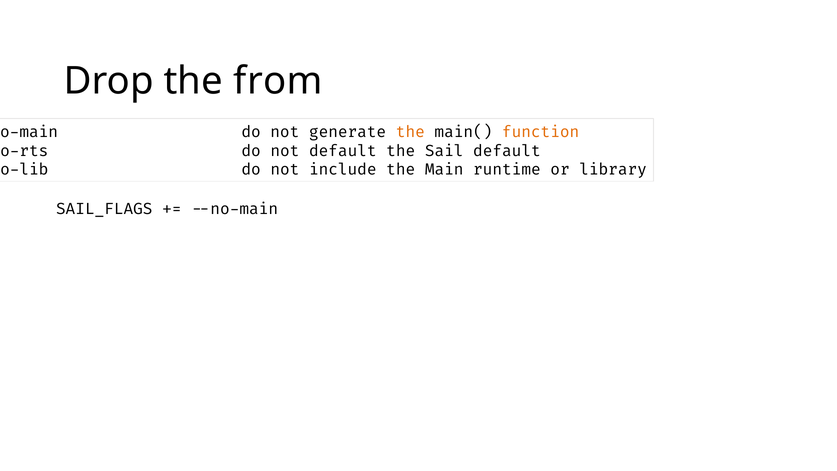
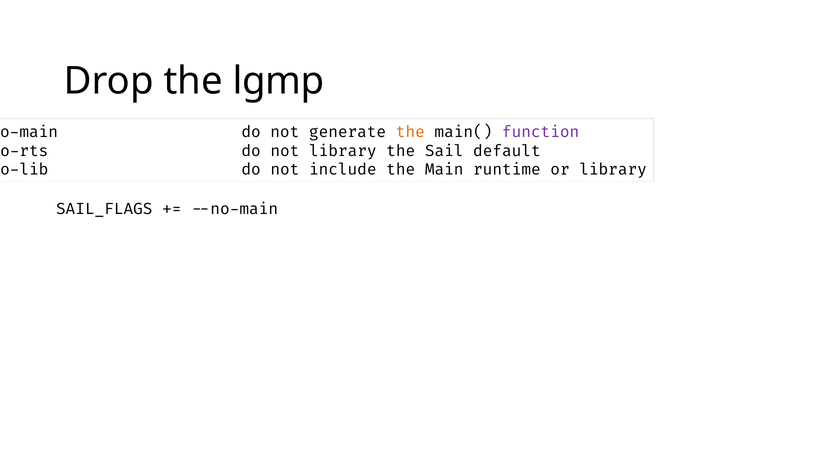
from: from -> lgmp (278, 81)
function colour: orange -> purple (541, 132)
not default: default -> library (343, 151)
